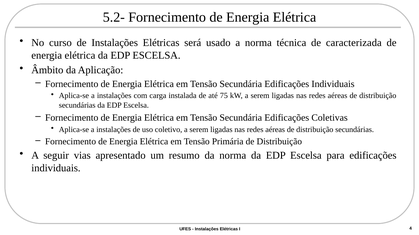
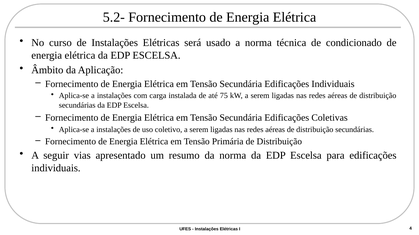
caracterizada: caracterizada -> condicionado (354, 43)
